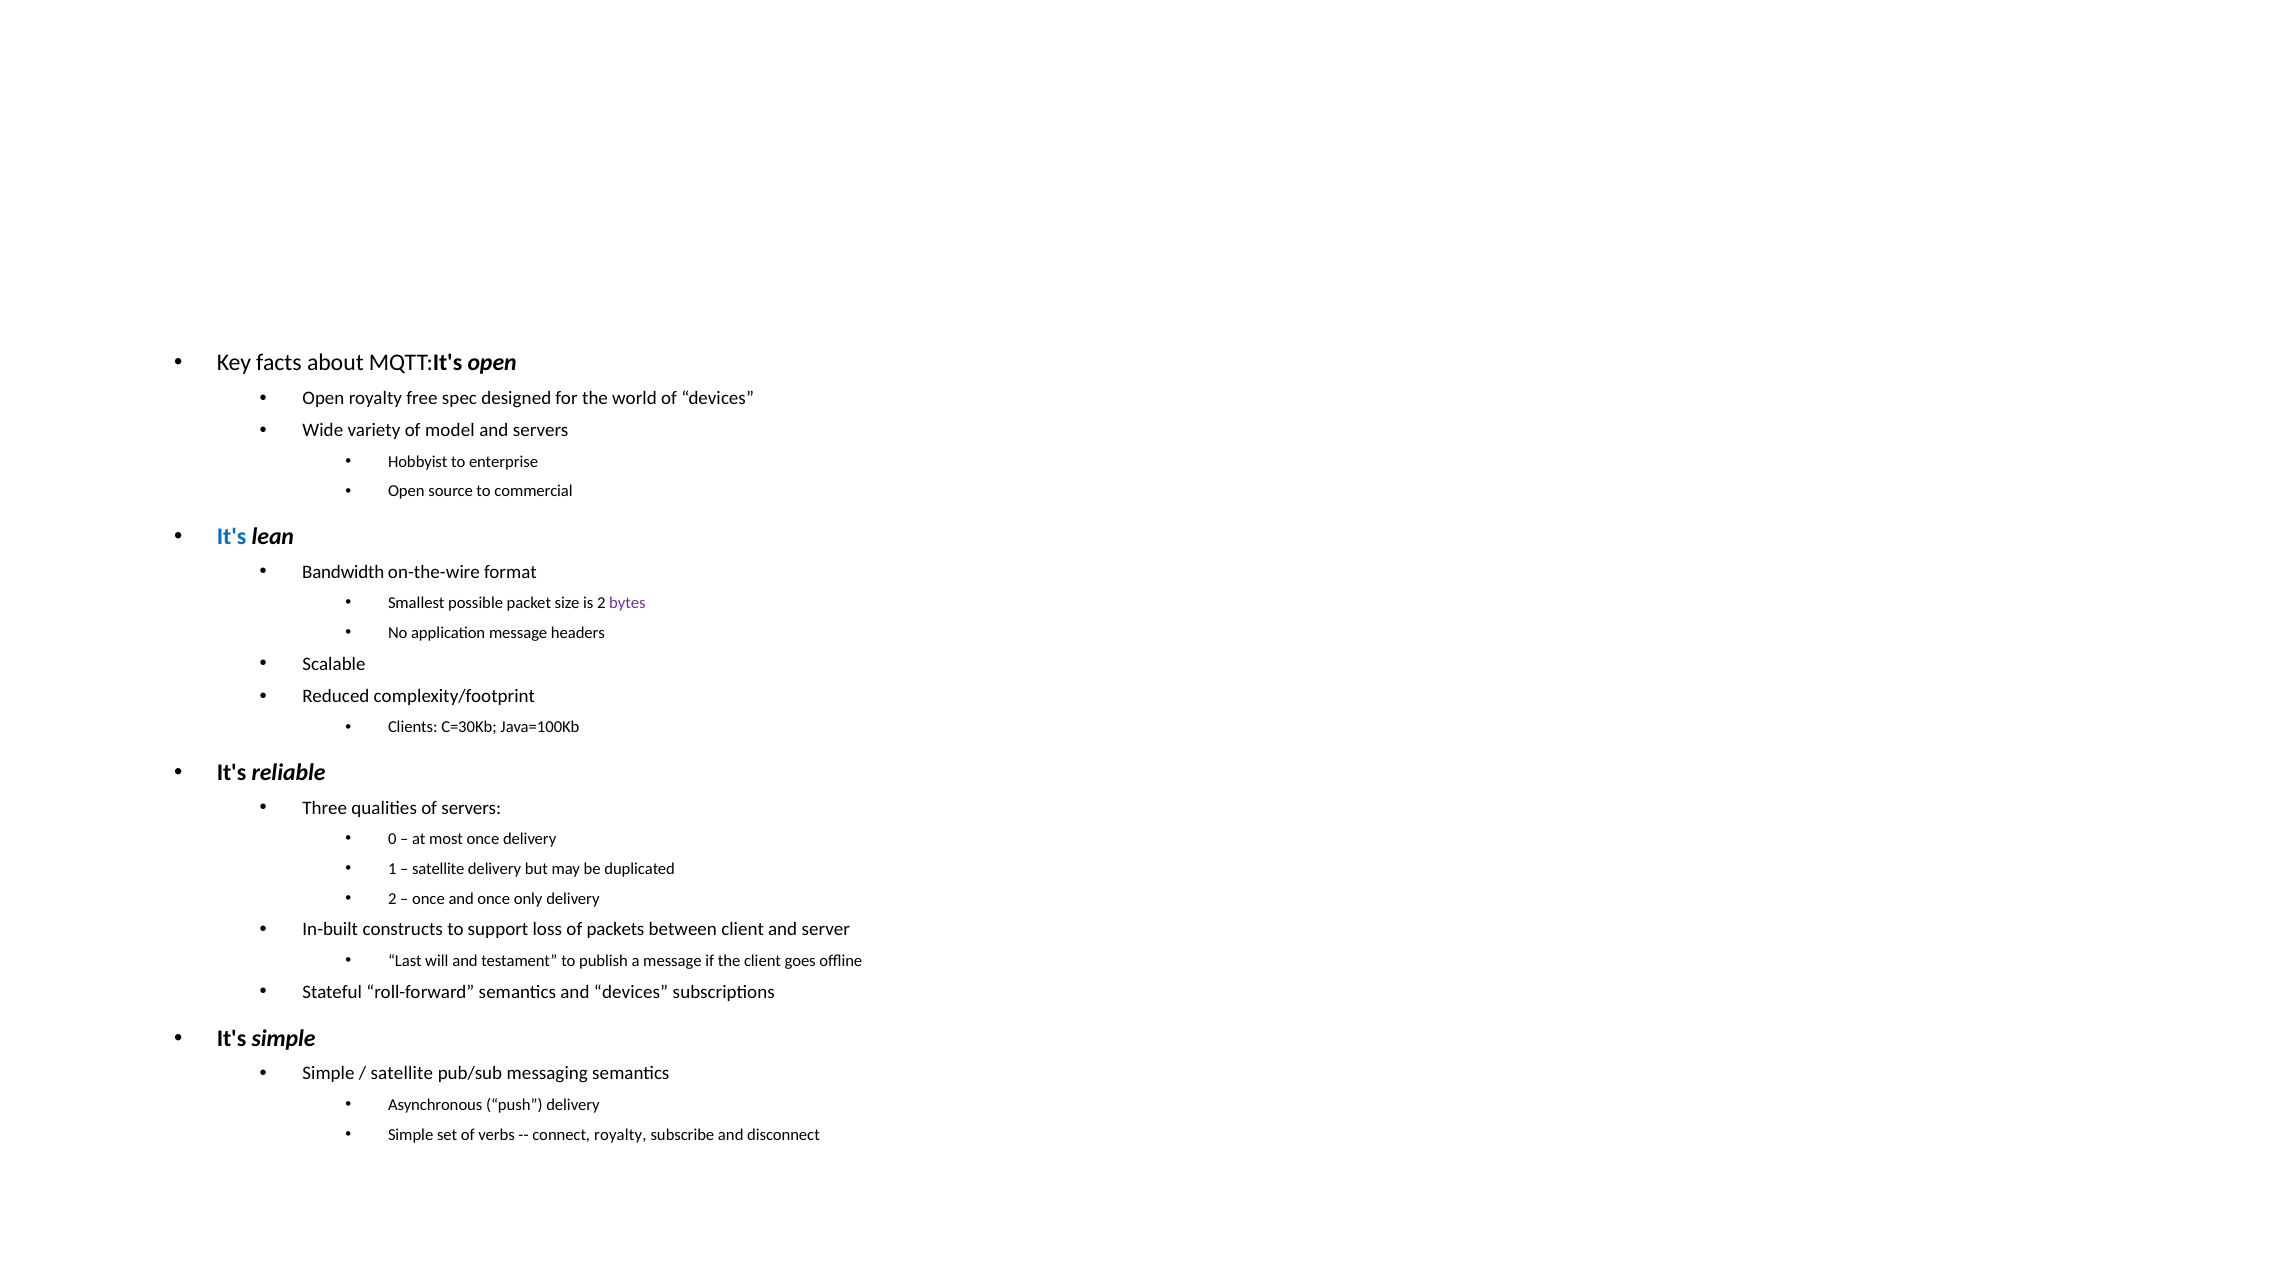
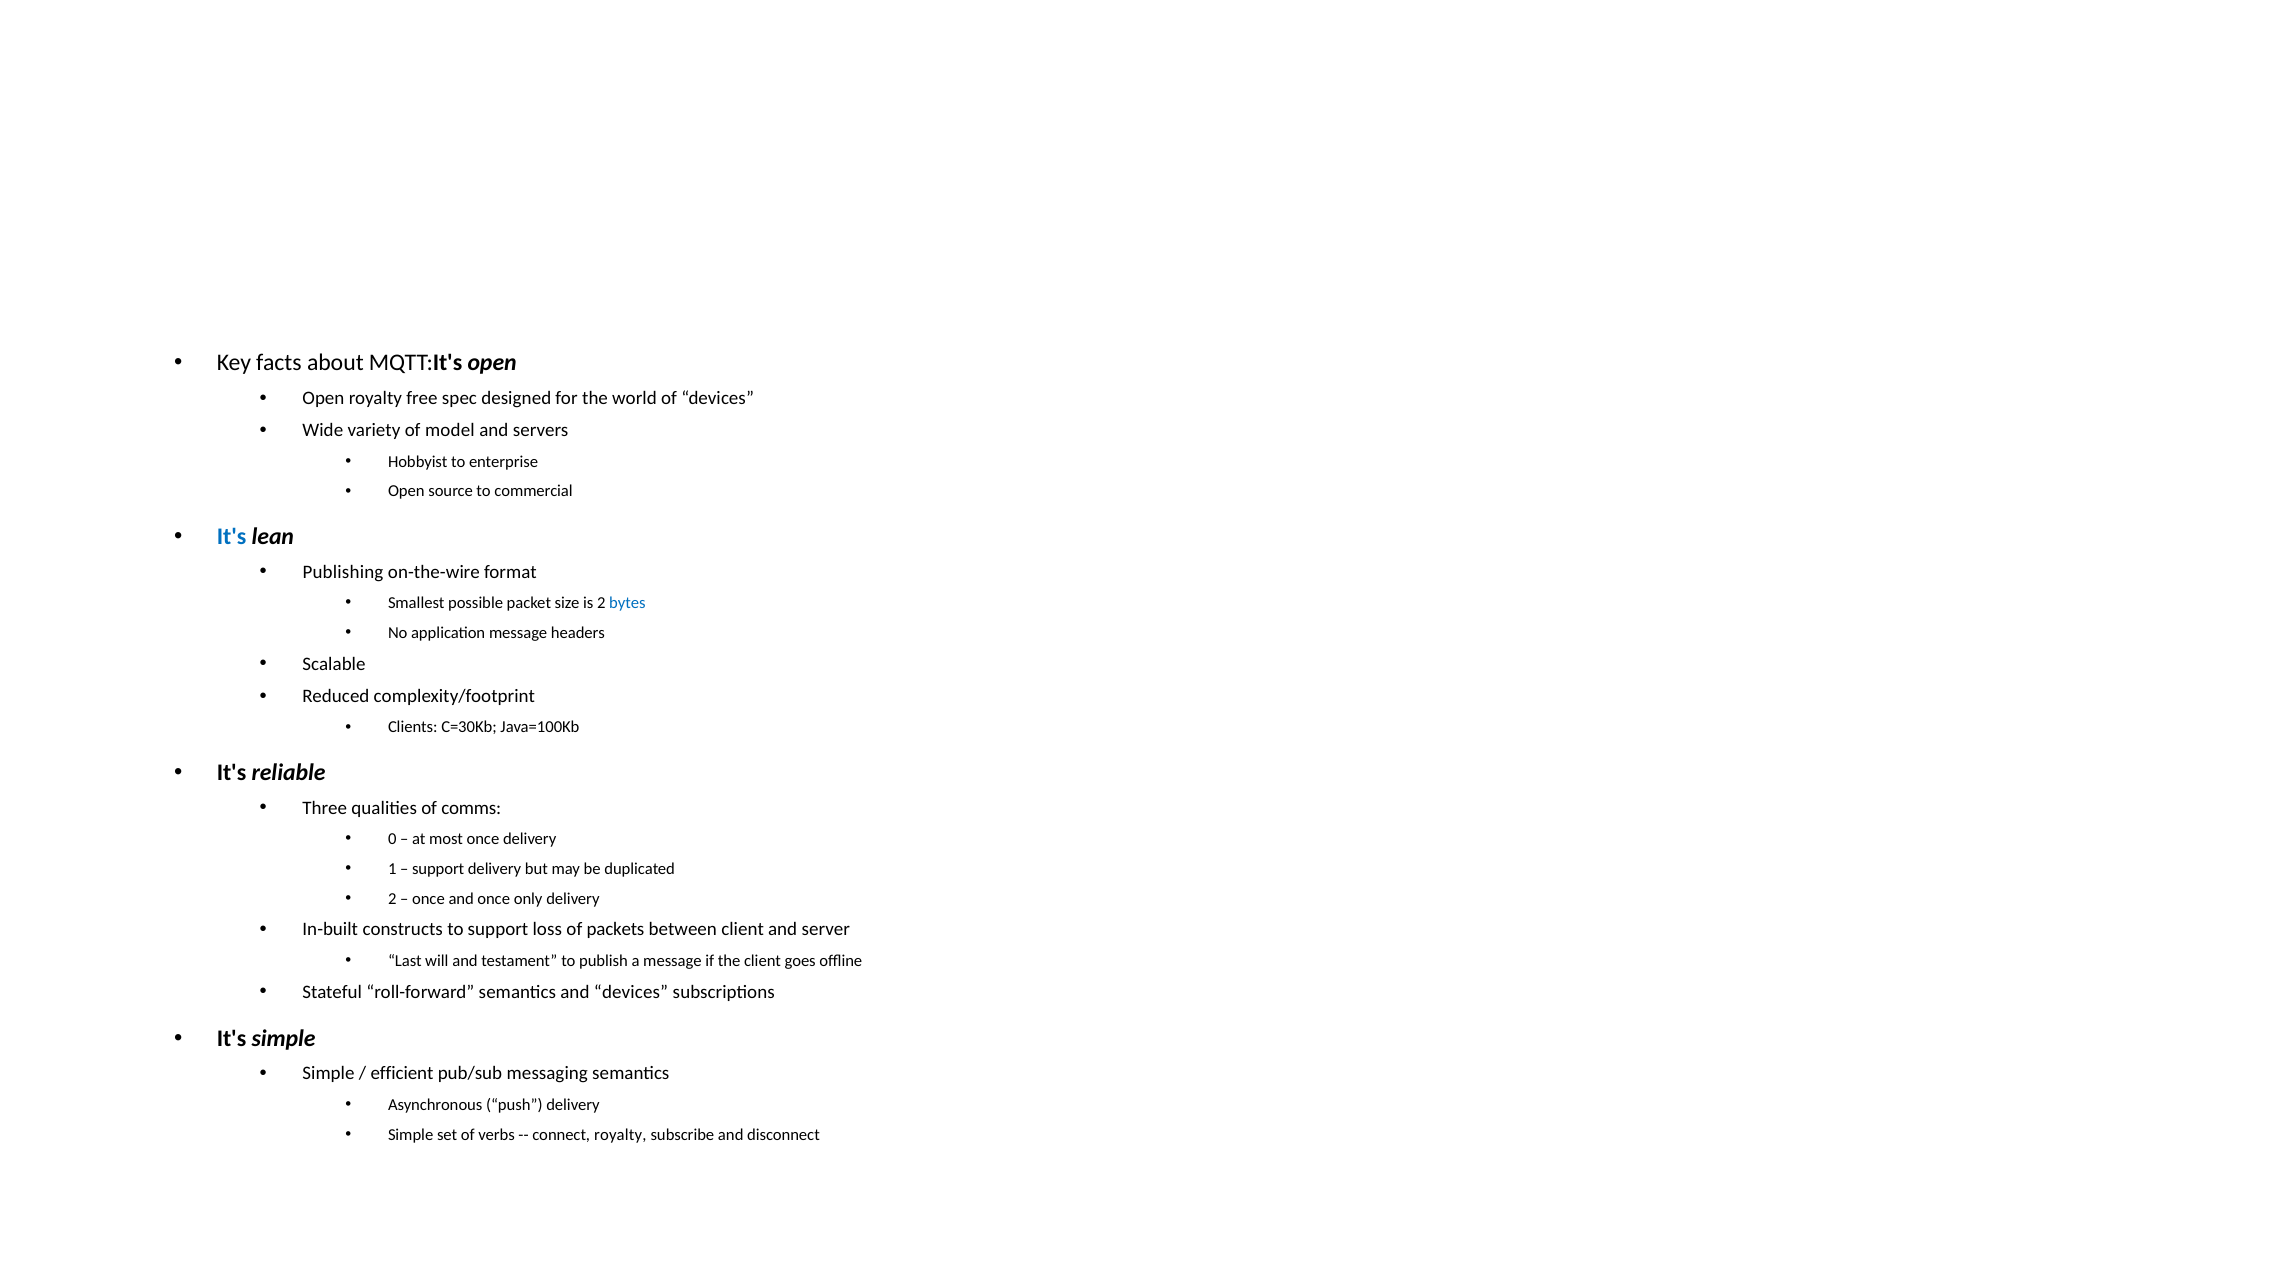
Bandwidth: Bandwidth -> Publishing (343, 572)
bytes colour: purple -> blue (627, 603)
of servers: servers -> comms (471, 808)
satellite: satellite -> support (438, 869)
satellite: satellite -> efficient (402, 1074)
